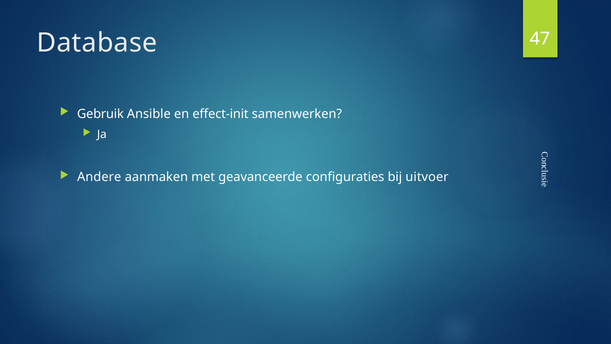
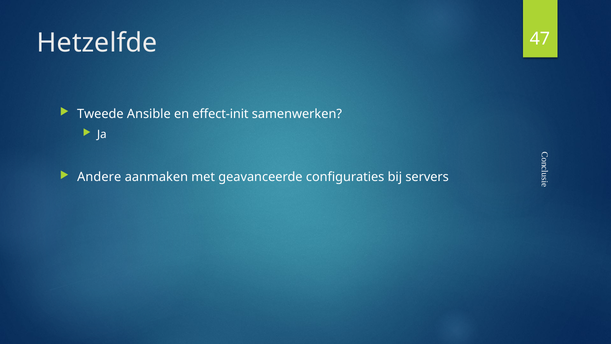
Database: Database -> Hetzelfde (97, 43)
Gebruik: Gebruik -> Tweede (100, 114)
uitvoer: uitvoer -> servers (427, 177)
